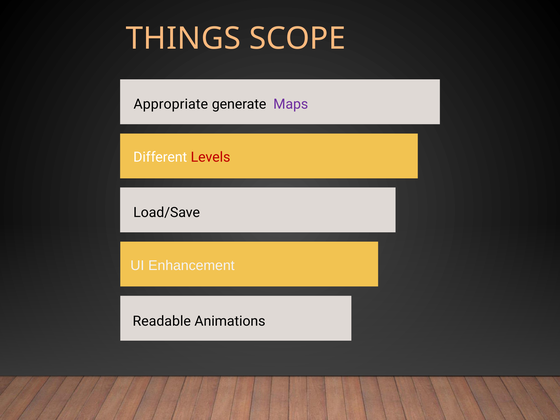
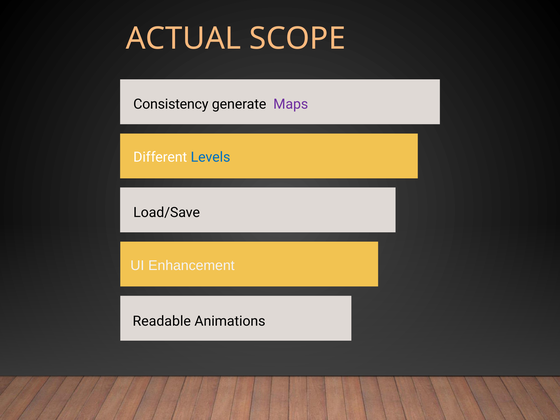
THINGS: THINGS -> ACTUAL (184, 39)
Appropriate: Appropriate -> Consistency (171, 104)
Levels colour: red -> blue (211, 157)
